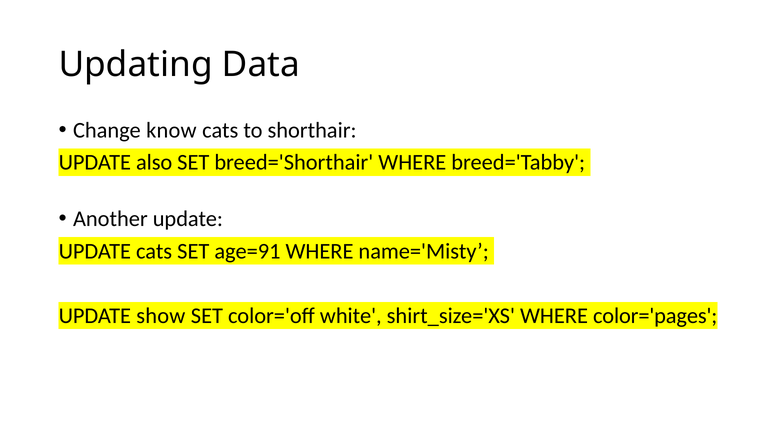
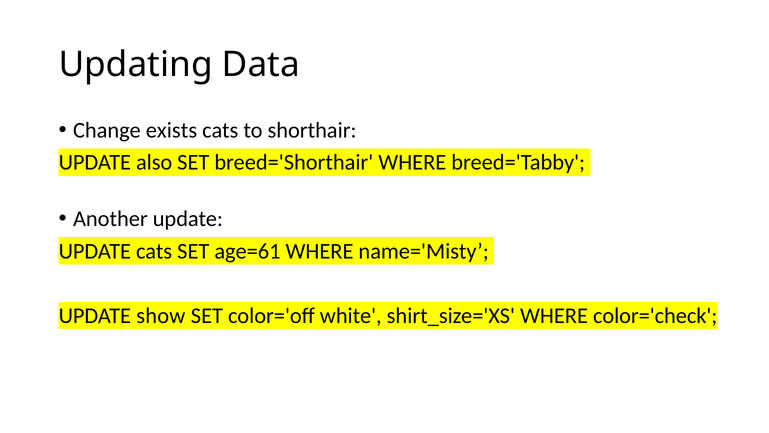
know: know -> exists (171, 130)
age=91: age=91 -> age=61 (247, 251)
color='pages: color='pages -> color='check (655, 315)
